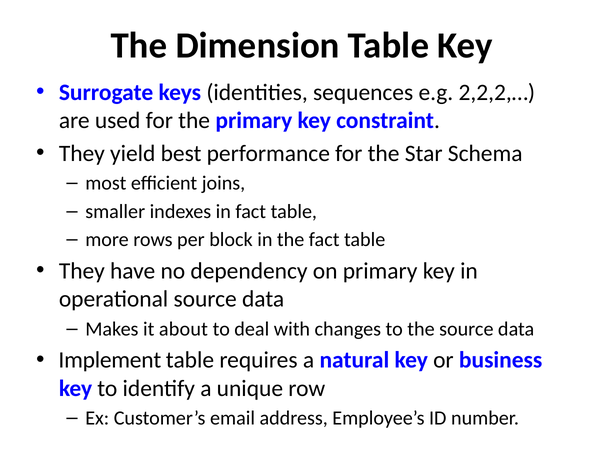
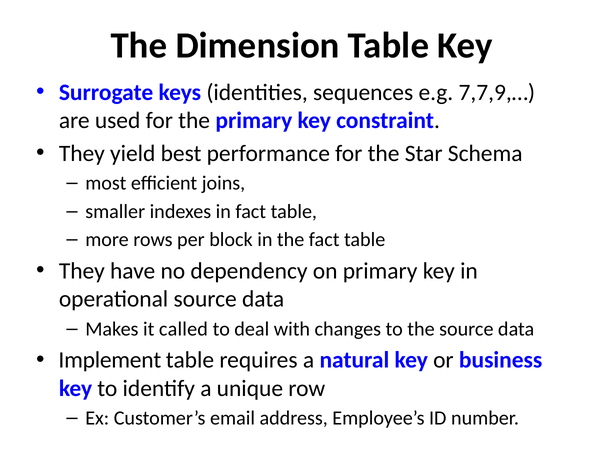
2,2,2,…: 2,2,2,… -> 7,7,9,… (497, 92)
about: about -> called (183, 329)
